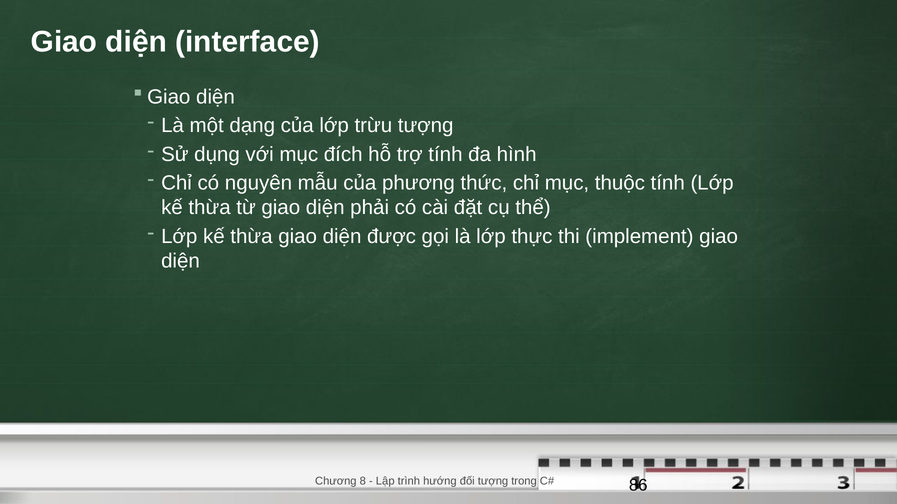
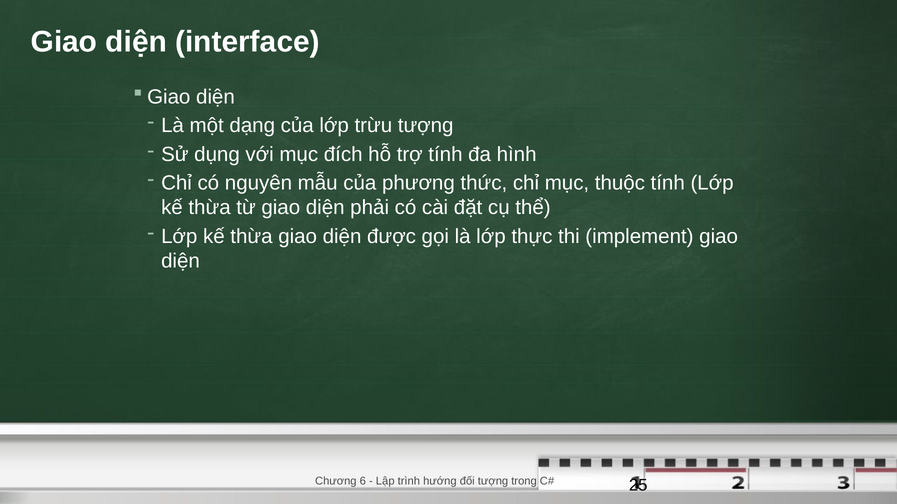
8: 8 -> 6 (363, 482)
86: 86 -> 25 (638, 485)
